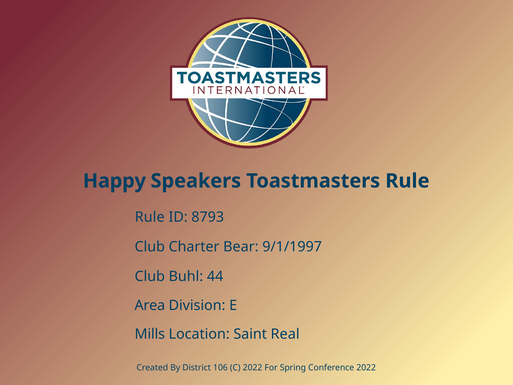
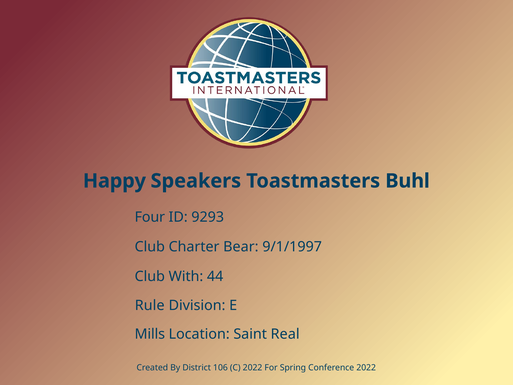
Toastmasters Rule: Rule -> Buhl (408, 181)
Rule: Rule -> Four (150, 217)
8793: 8793 -> 9293 (208, 217)
Buhl: Buhl -> With (186, 276)
Area: Area -> Rule (150, 305)
